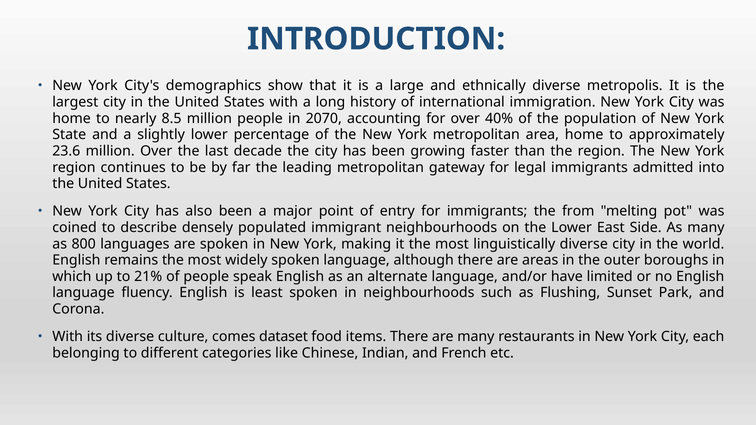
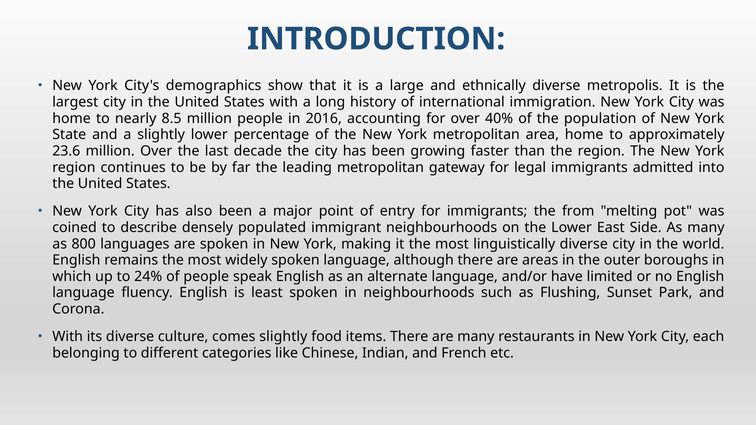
2070: 2070 -> 2016 (324, 119)
21%: 21% -> 24% (148, 277)
comes dataset: dataset -> slightly (283, 337)
